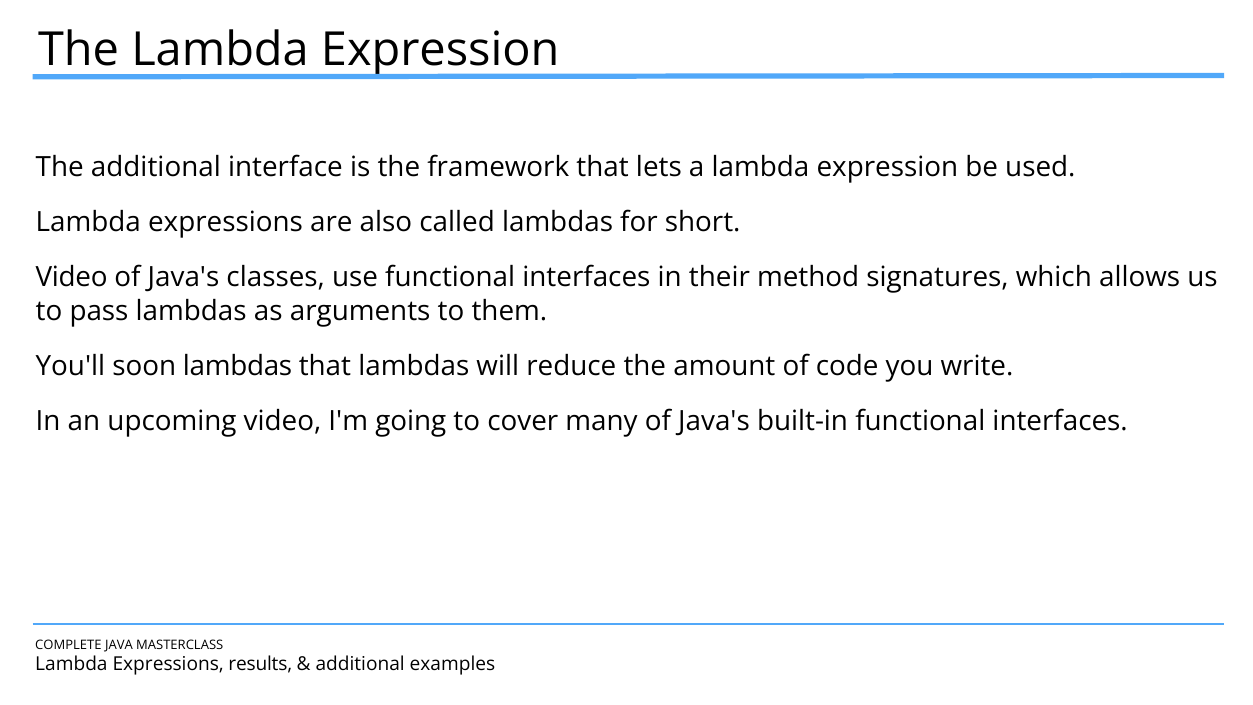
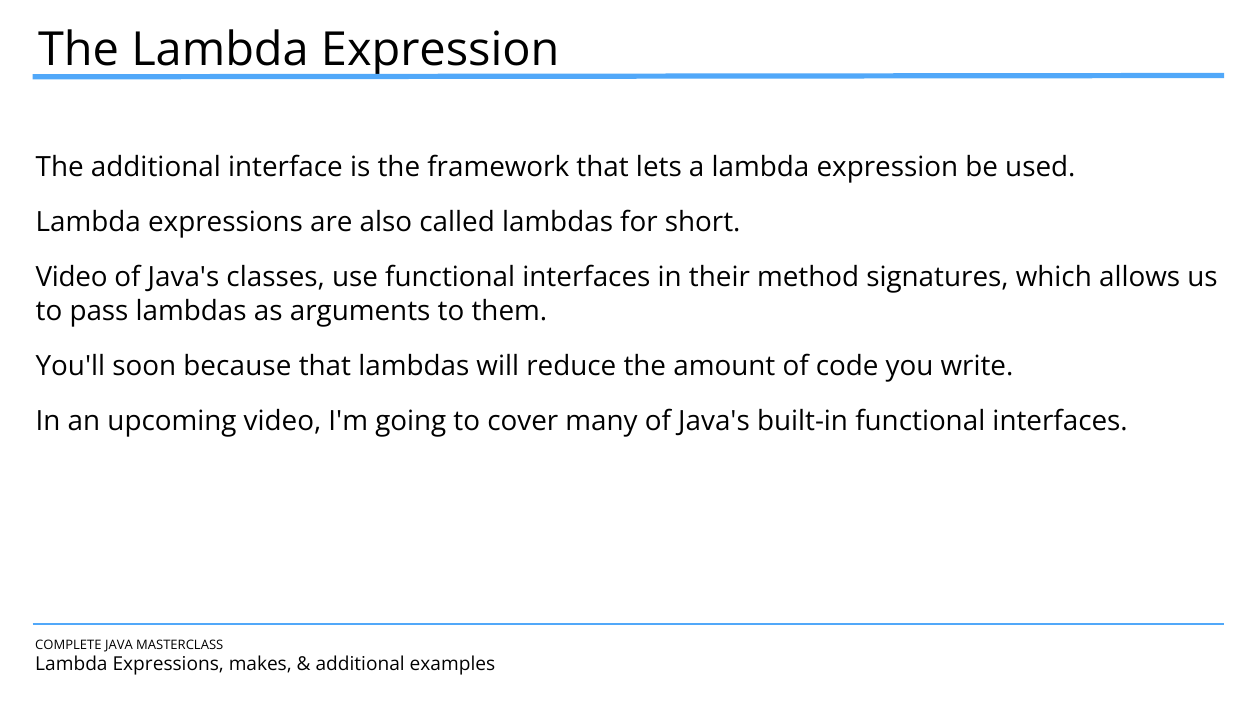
soon lambdas: lambdas -> because (237, 366)
results: results -> makes (260, 664)
